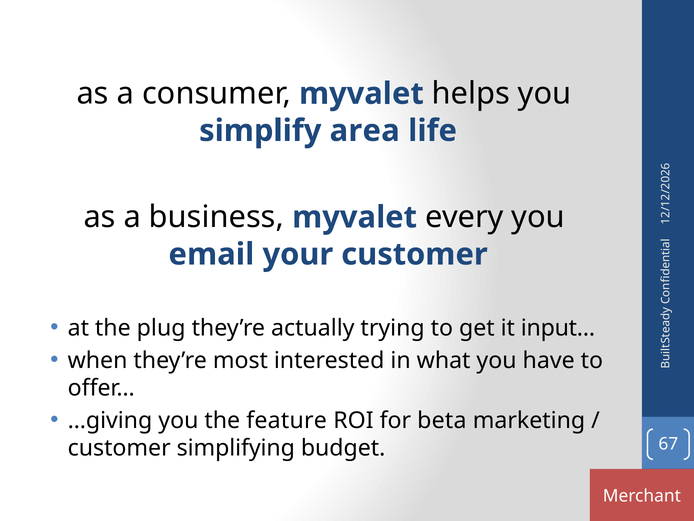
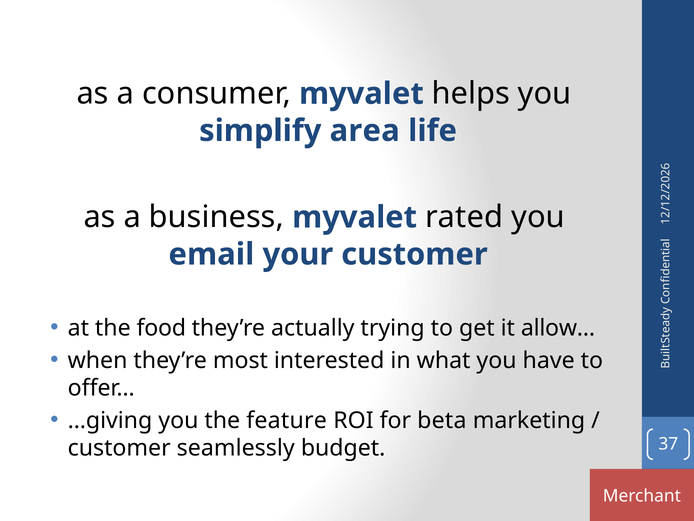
every: every -> rated (464, 217)
plug: plug -> food (161, 328)
input…: input… -> allow… (558, 328)
simplifying: simplifying -> seamlessly (236, 448)
67: 67 -> 37 (668, 444)
